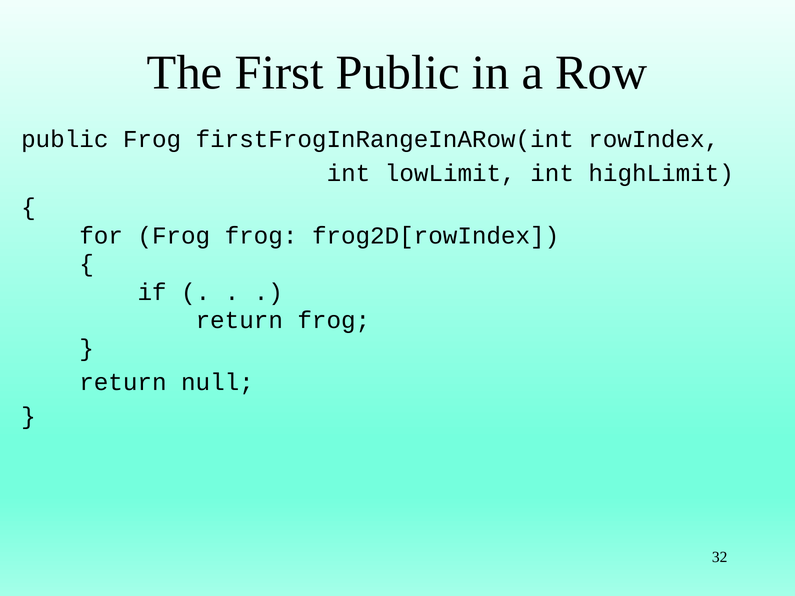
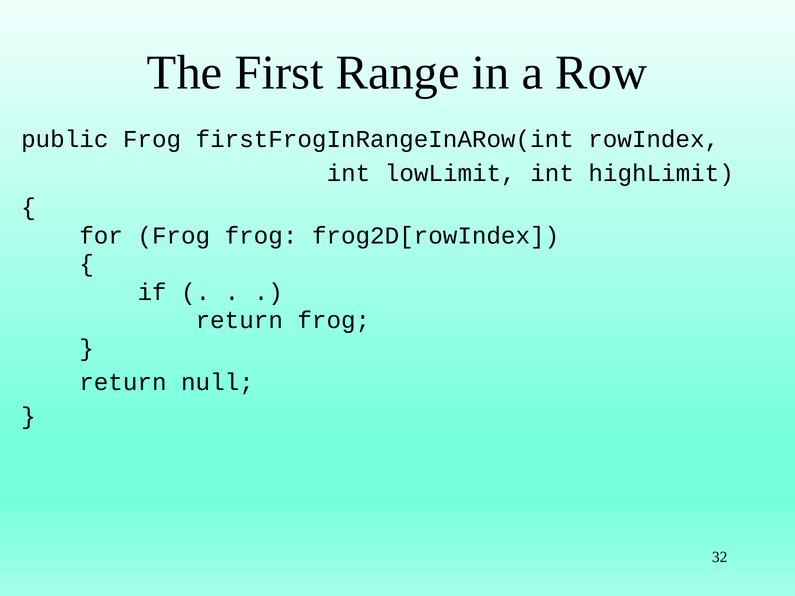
First Public: Public -> Range (398, 73)
